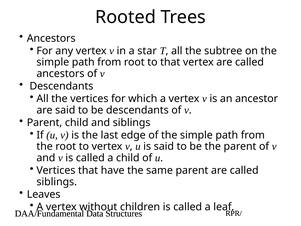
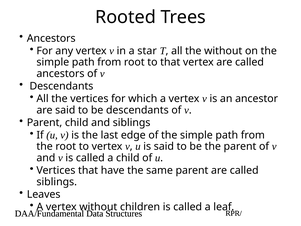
the subtree: subtree -> without (223, 51)
